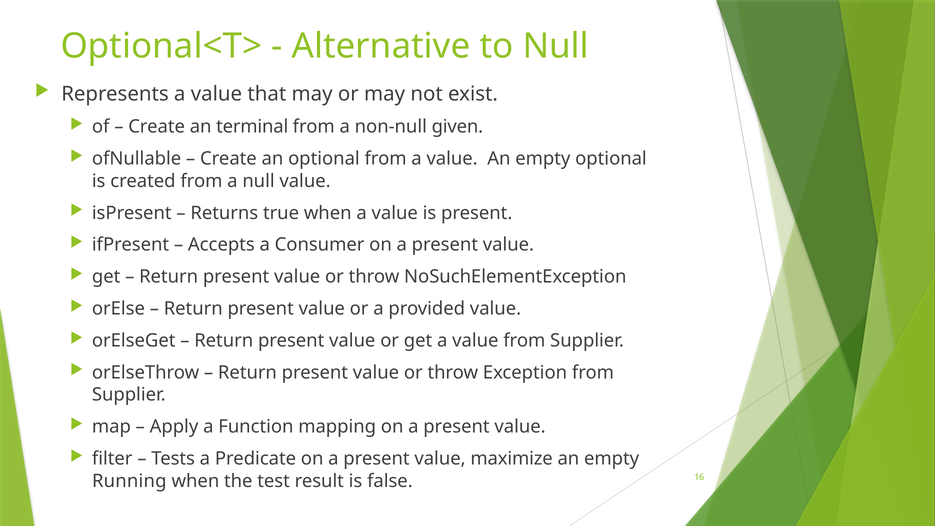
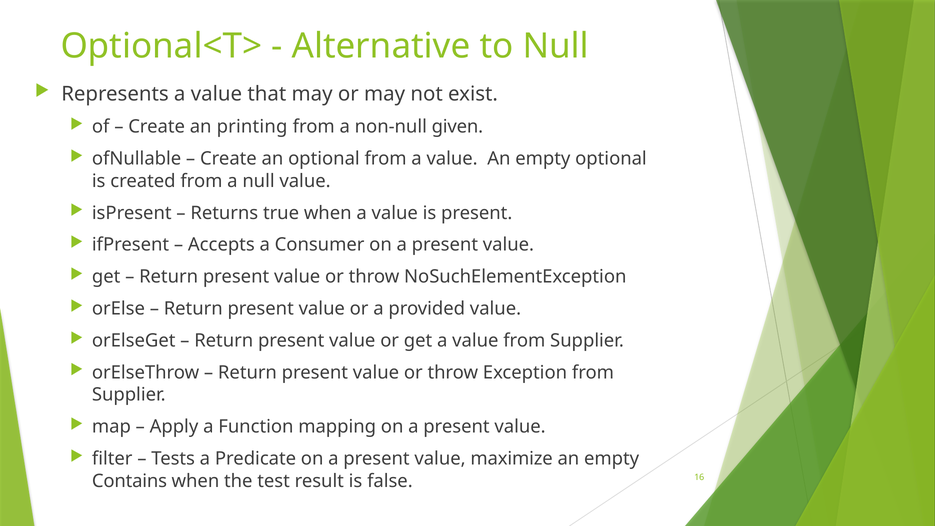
terminal: terminal -> printing (252, 127)
Running: Running -> Contains (129, 481)
